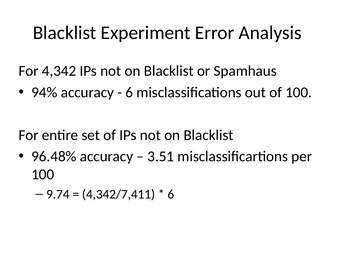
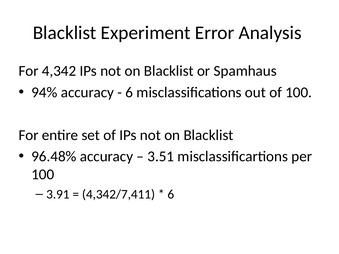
9.74: 9.74 -> 3.91 (58, 194)
